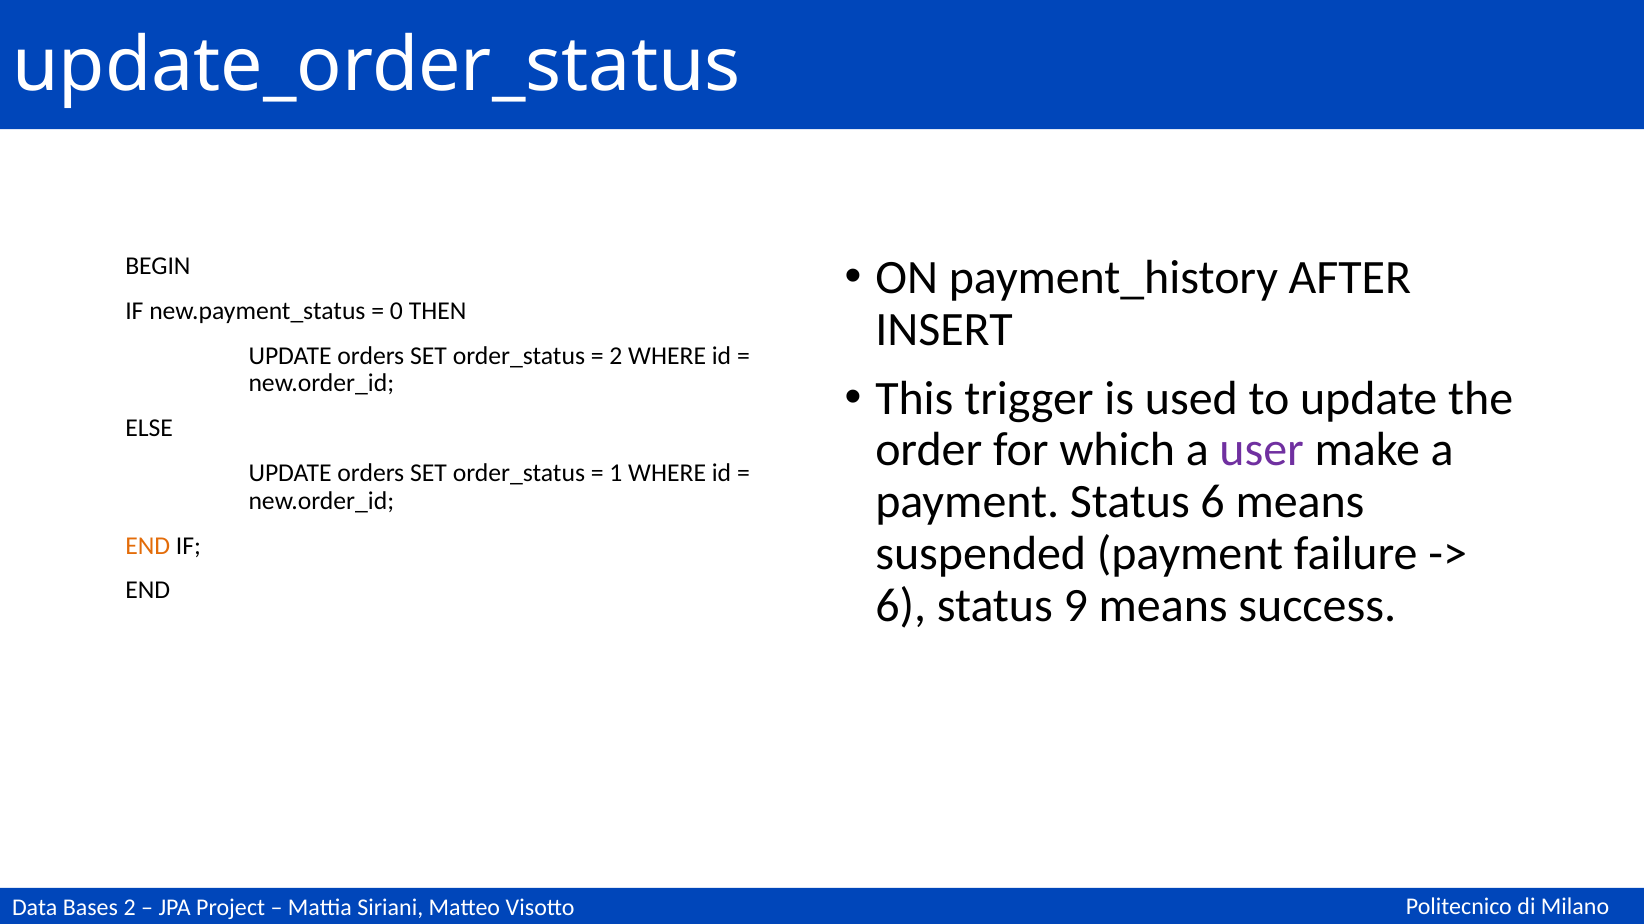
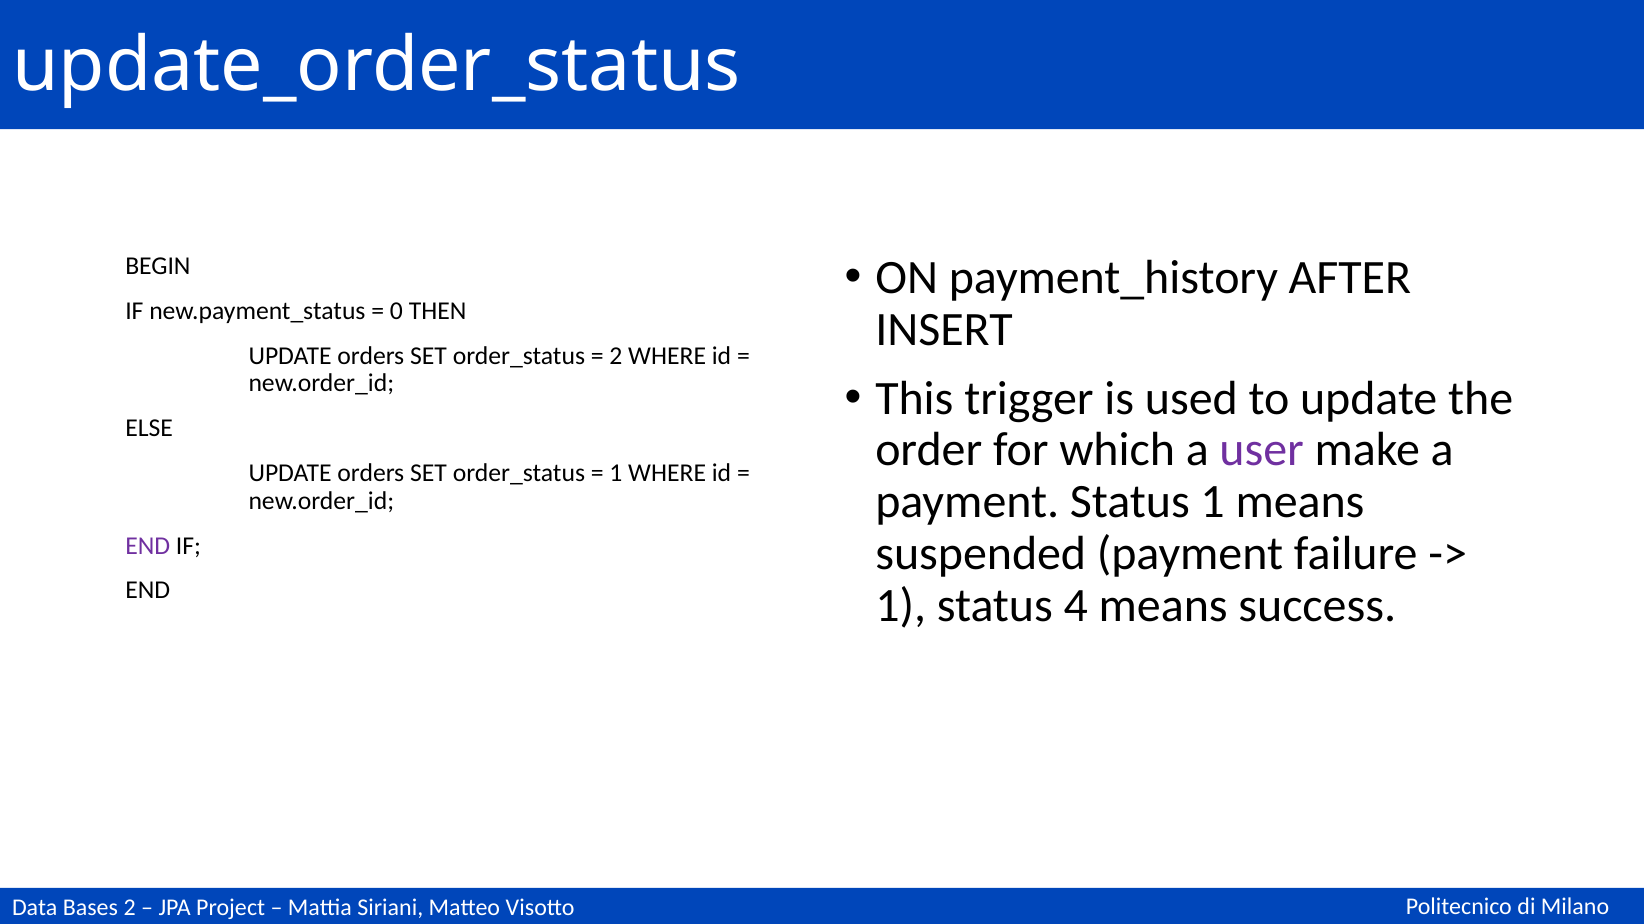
Status 6: 6 -> 1 (1213, 502)
END colour: orange -> purple (148, 546)
6: 6 -> 1 (901, 606)
9: 9 -> 4 (1076, 606)
